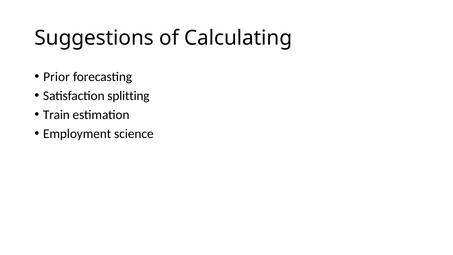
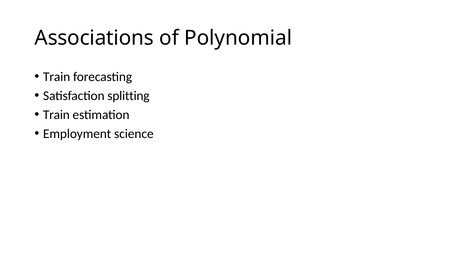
Suggestions: Suggestions -> Associations (94, 38)
Calculating: Calculating -> Polynomial (238, 38)
Prior: Prior -> Train (57, 77)
